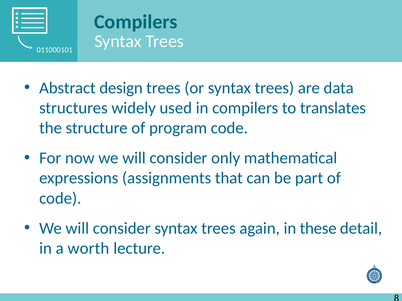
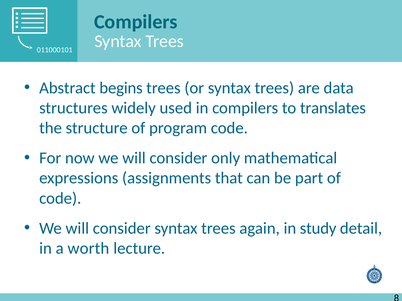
design: design -> begins (121, 88)
these: these -> study (318, 229)
